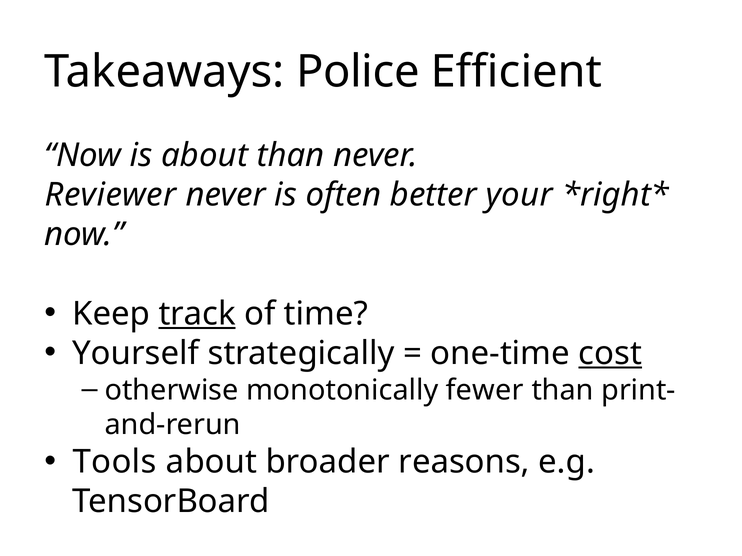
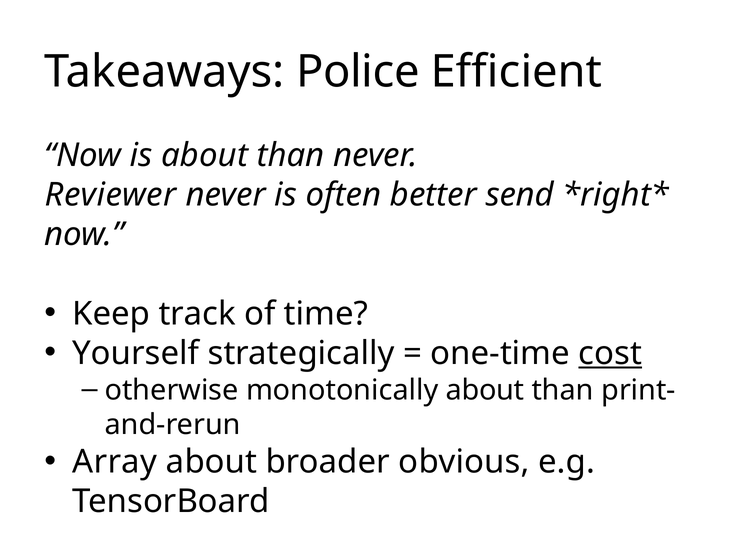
your: your -> send (520, 195)
track underline: present -> none (197, 314)
monotonically fewer: fewer -> about (485, 390)
Tools: Tools -> Array (115, 462)
reasons: reasons -> obvious (464, 462)
